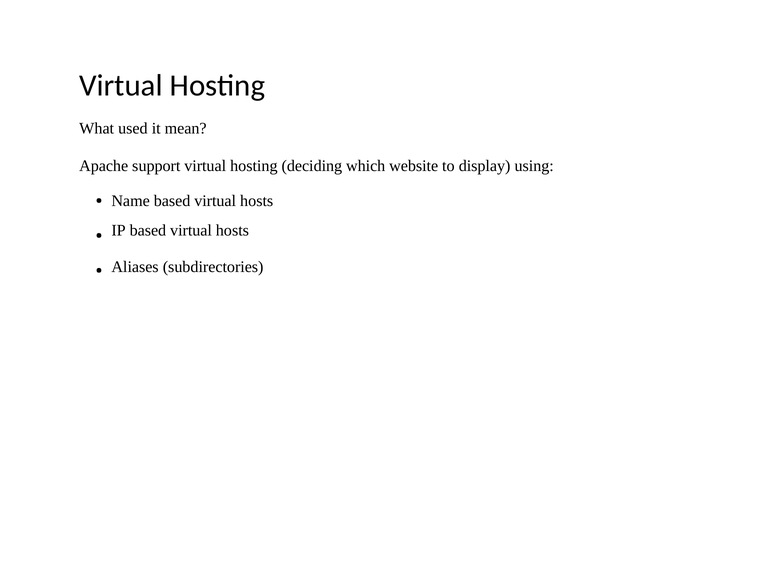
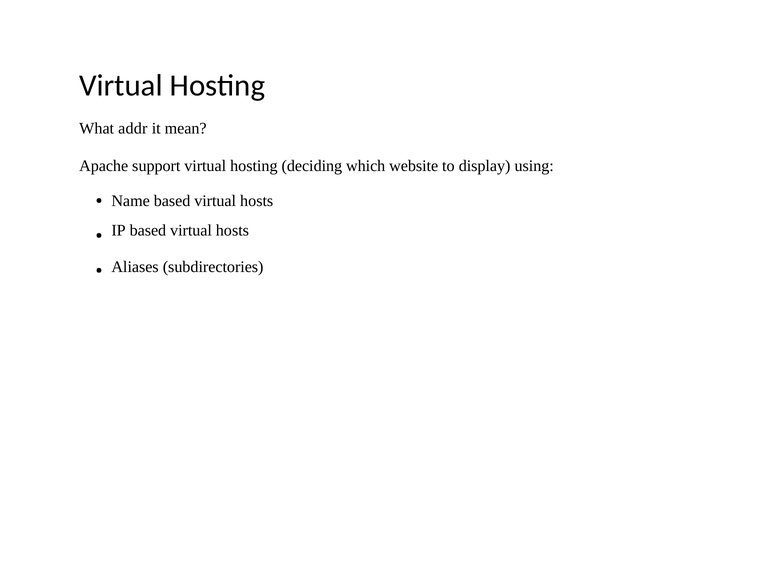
used: used -> addr (133, 128)
